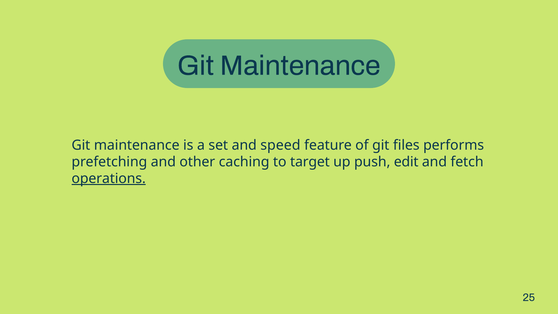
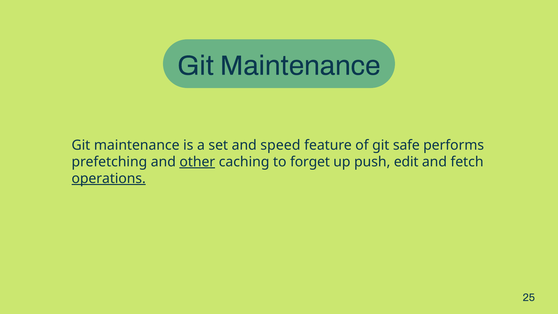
files: files -> safe (406, 145)
other underline: none -> present (197, 162)
target: target -> forget (310, 162)
